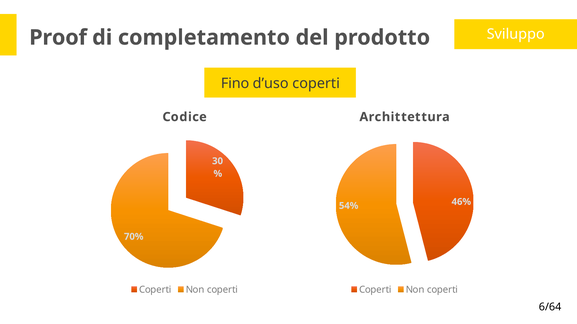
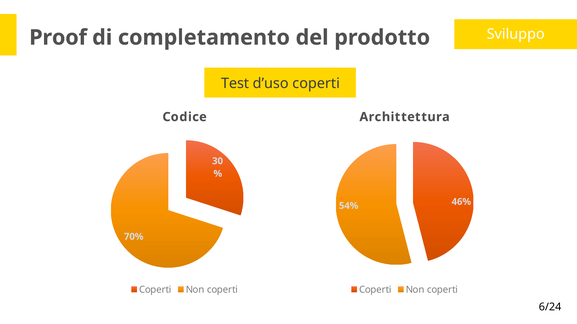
Fino: Fino -> Test (235, 84)
6/64: 6/64 -> 6/24 (550, 307)
